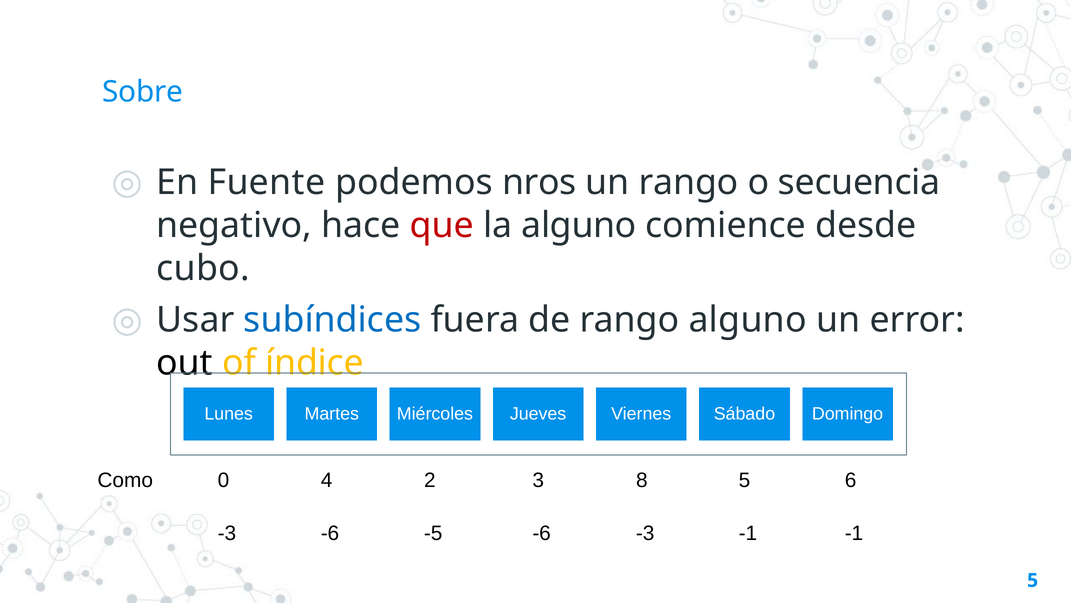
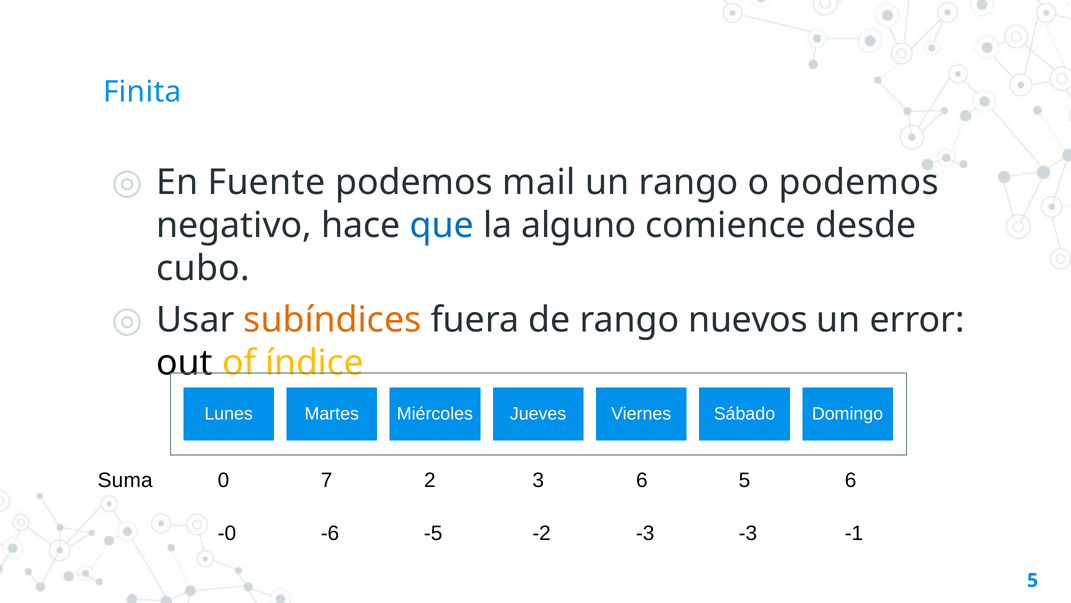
Sobre: Sobre -> Finita (142, 92)
nros: nros -> mail (539, 182)
o secuencia: secuencia -> podemos (859, 182)
que colour: red -> blue (442, 225)
subíndices colour: blue -> orange (332, 320)
rango alguno: alguno -> nuevos (748, 320)
Como: Como -> Suma (125, 480)
4: 4 -> 7 (327, 480)
3 8: 8 -> 6 (642, 480)
-3: -3 -> -0 (227, 533)
-5 -6: -6 -> -2 (542, 533)
-3 -1: -1 -> -3 (748, 533)
